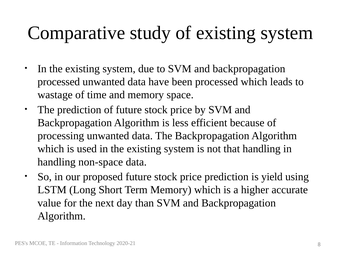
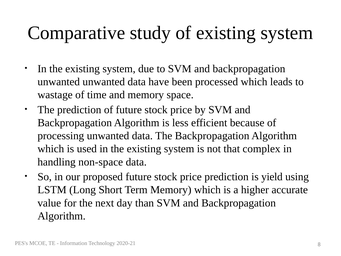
processed: processed -> unwanted (59, 82)
that handling: handling -> complex (262, 149)
